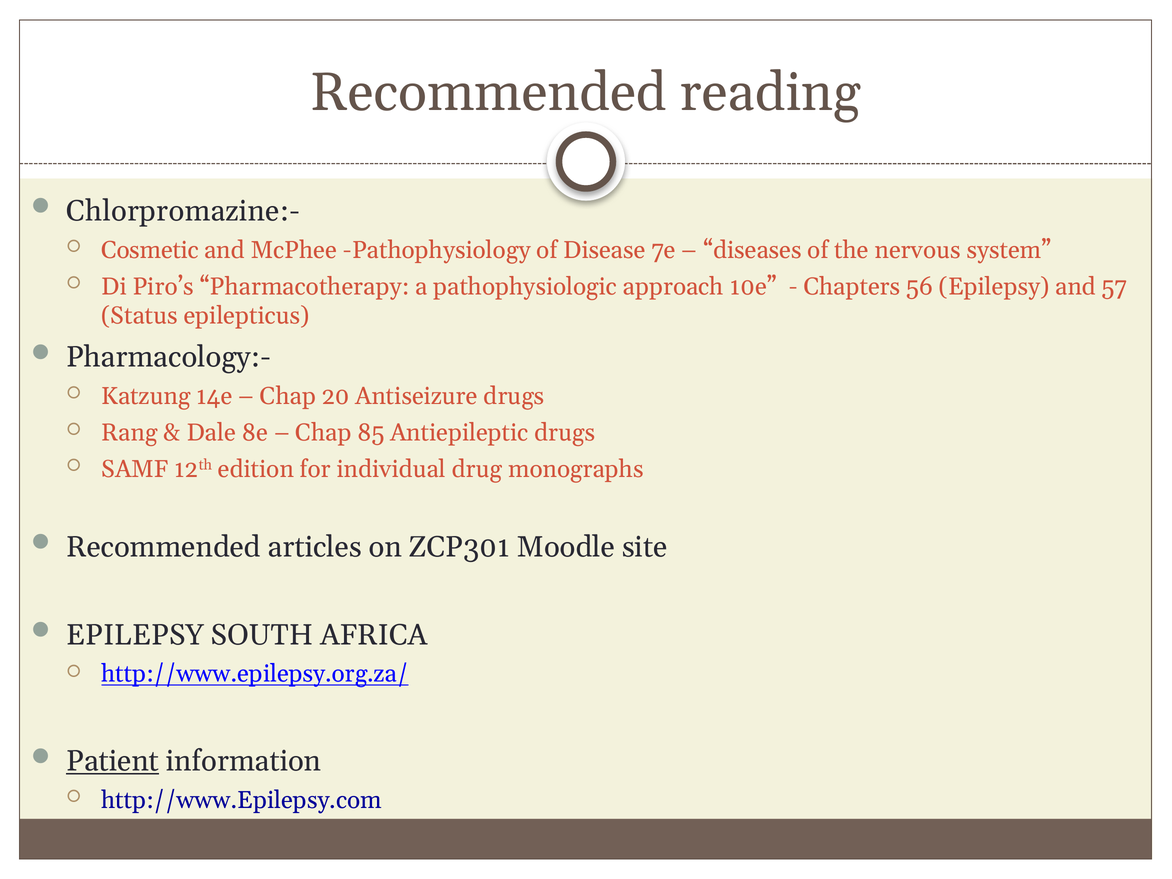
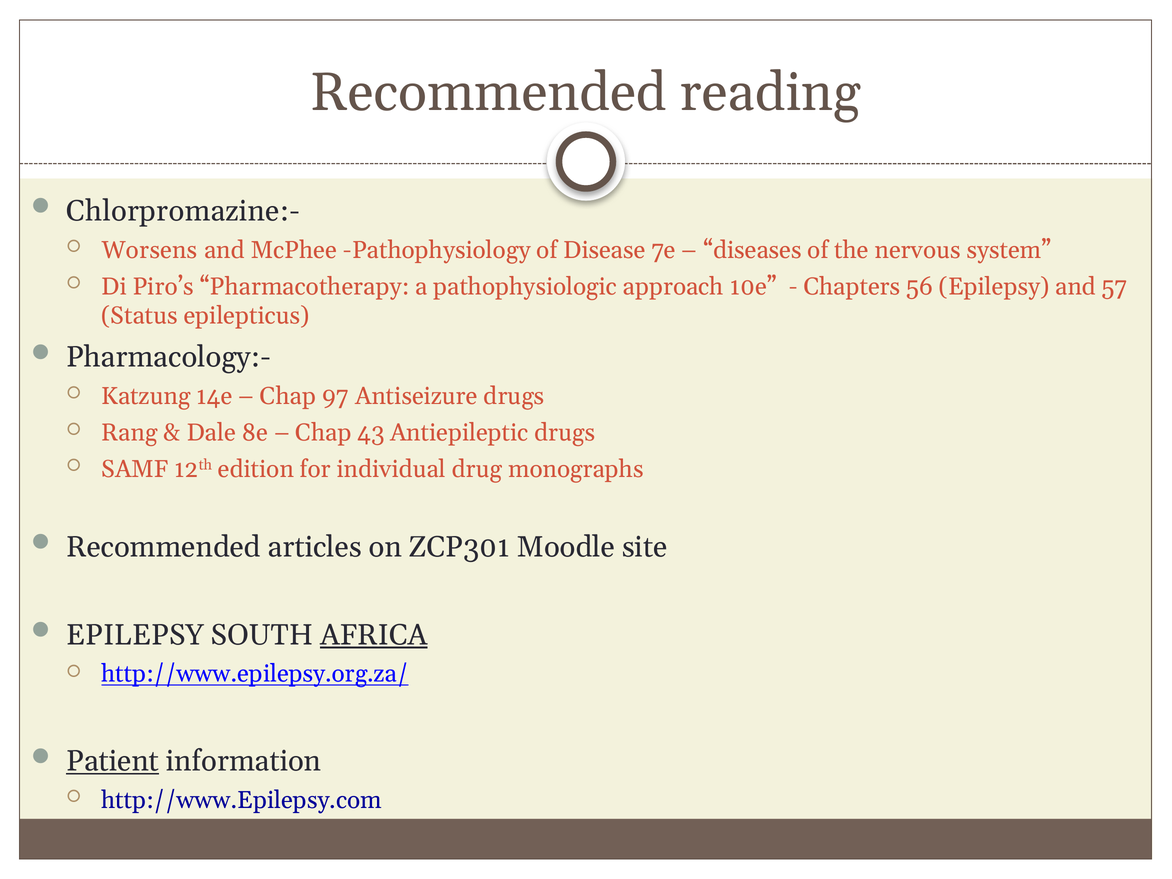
Cosmetic: Cosmetic -> Worsens (150, 250)
20: 20 -> 97 (335, 396)
85: 85 -> 43 (371, 433)
AFRICA underline: none -> present (374, 635)
